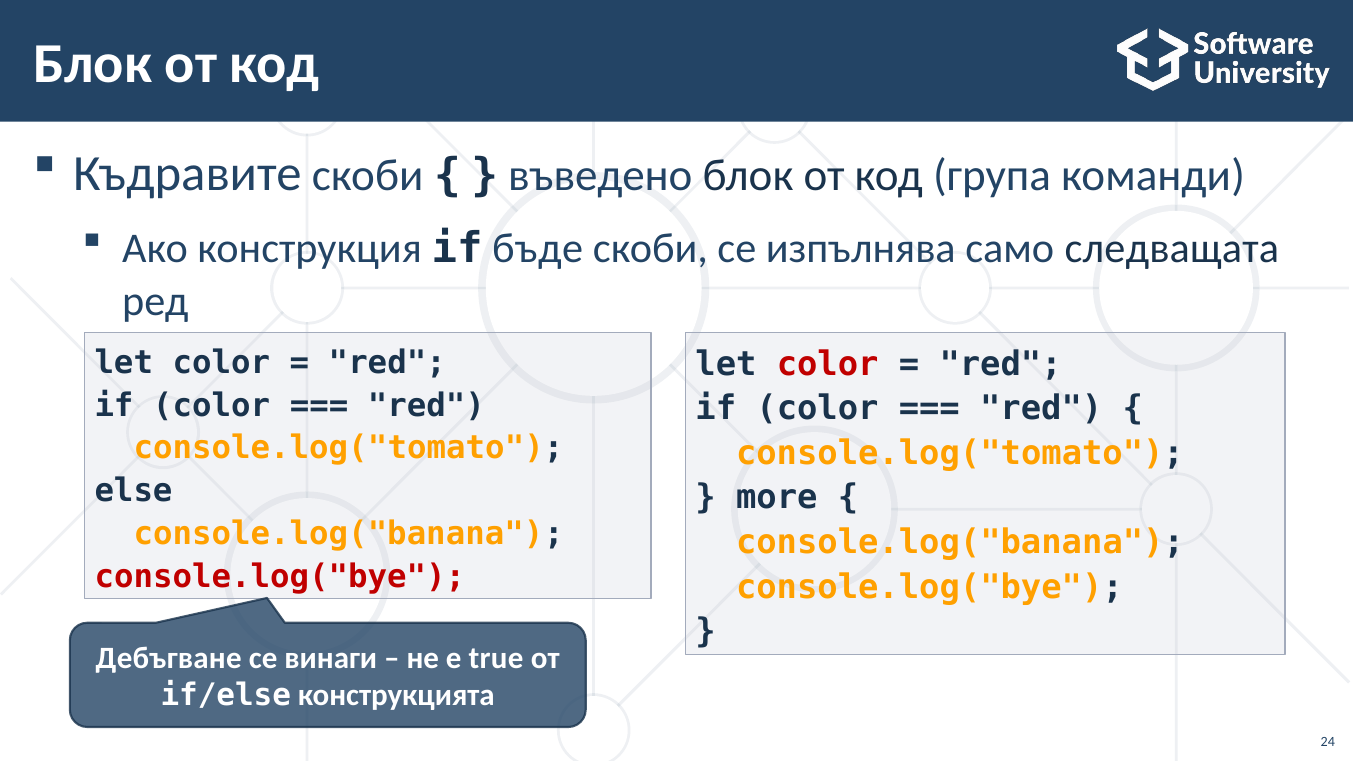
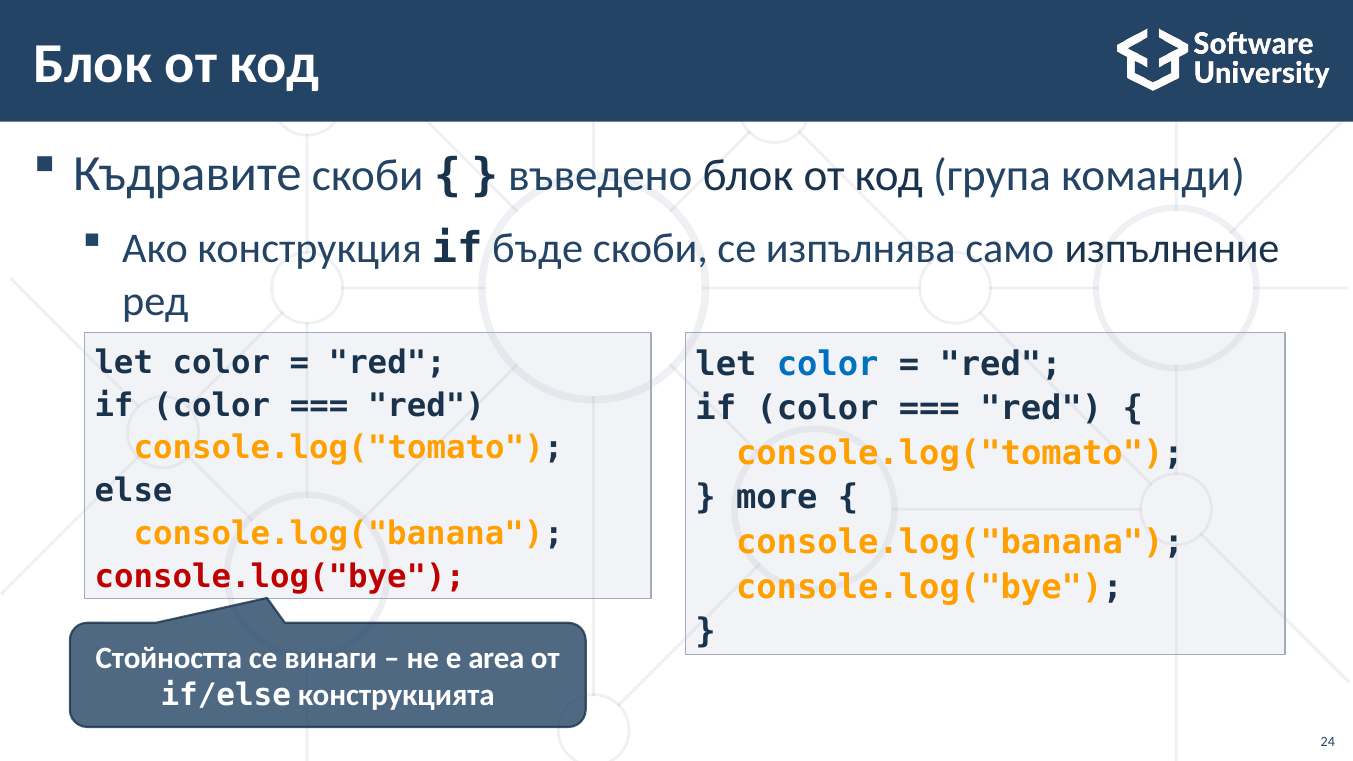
следващата: следващата -> изпълнение (1172, 248)
color colour: red -> blue (828, 364)
Дебъгване: Дебъгване -> Стойността (169, 658)
true: true -> area (496, 658)
